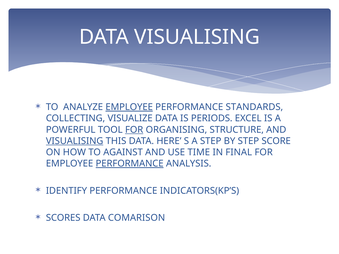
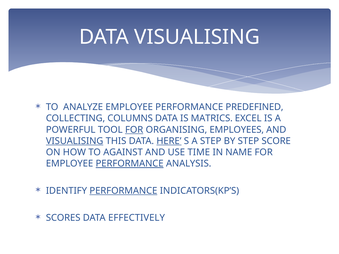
EMPLOYEE underline: present -> none (129, 107)
STANDARDS: STANDARDS -> PREDEFINED (254, 107)
VISUALIZE: VISUALIZE -> COLUMNS (130, 119)
PERIODS: PERIODS -> MATRICS (212, 119)
STRUCTURE: STRUCTURE -> EMPLOYEES (237, 130)
HERE underline: none -> present (169, 141)
FINAL: FINAL -> NAME (239, 152)
PERFORMANCE underline: none -> present (123, 191)
COMARISON: COMARISON -> EFFECTIVELY (137, 218)
